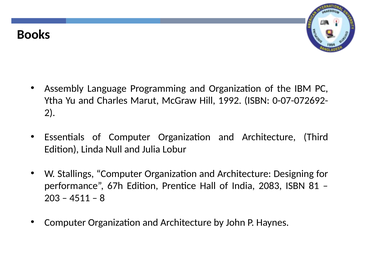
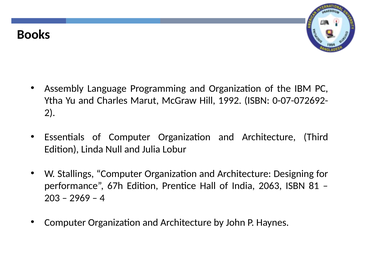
2083: 2083 -> 2063 (270, 186)
4511: 4511 -> 2969 (80, 198)
8: 8 -> 4 (102, 198)
